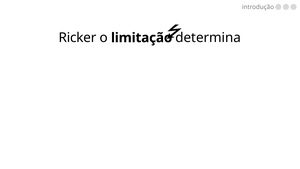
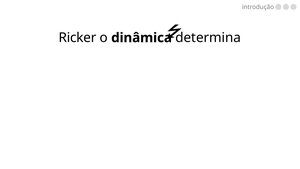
limitação: limitação -> dinâmica (142, 38)
